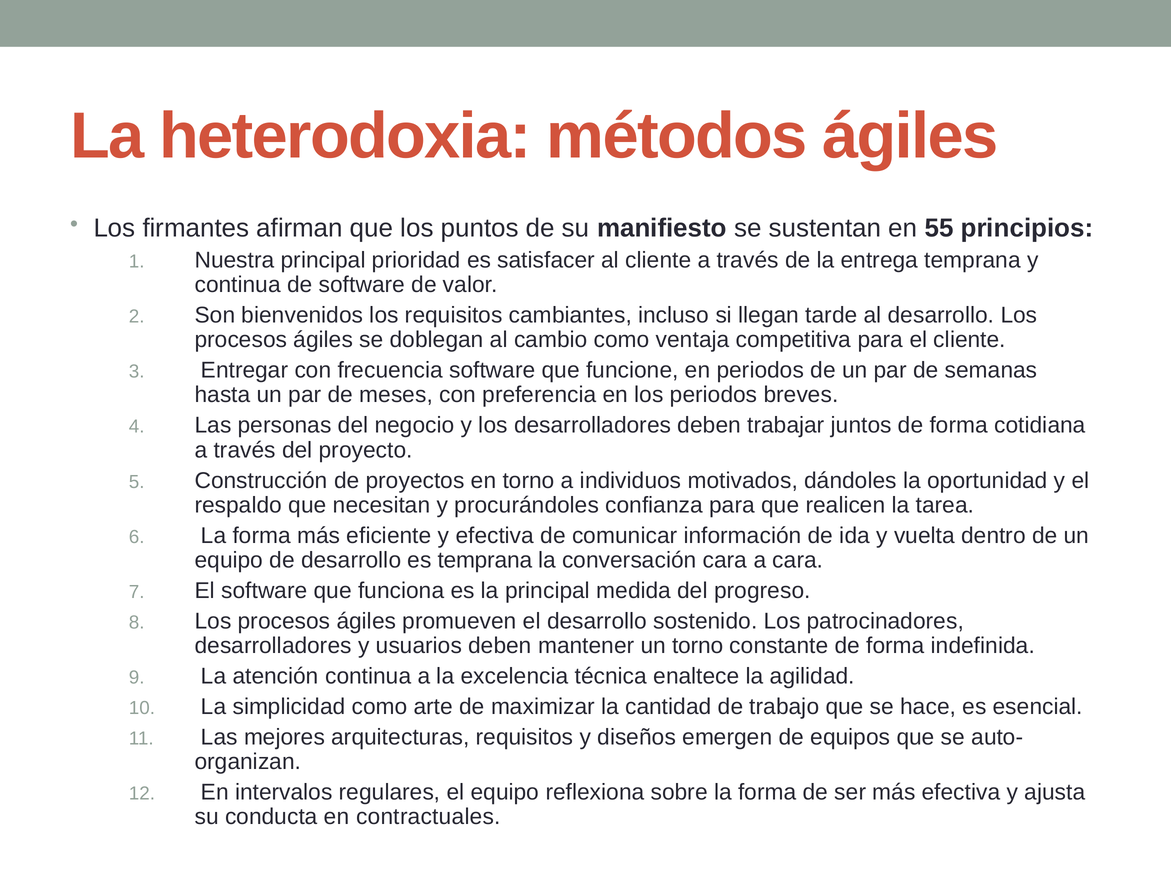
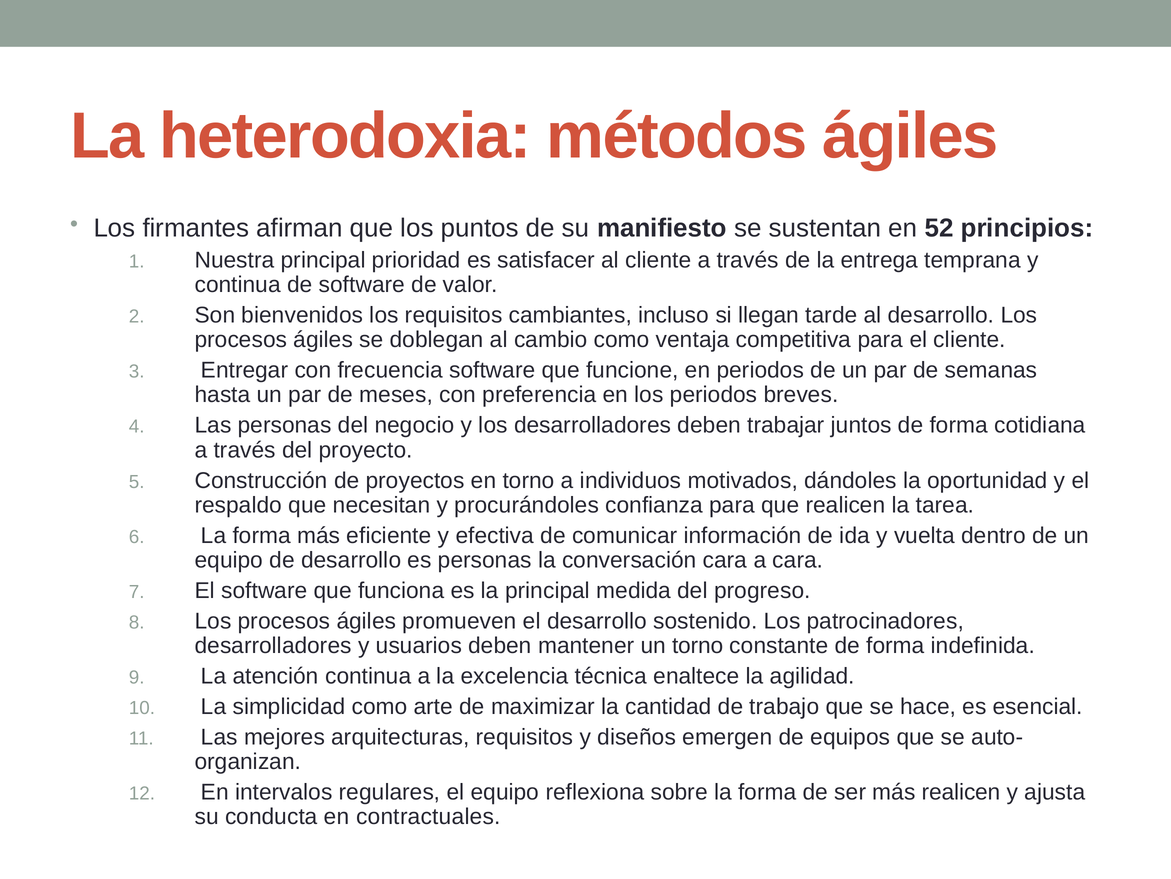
55: 55 -> 52 (939, 228)
es temprana: temprana -> personas (485, 560)
más efectiva: efectiva -> realicen (961, 792)
